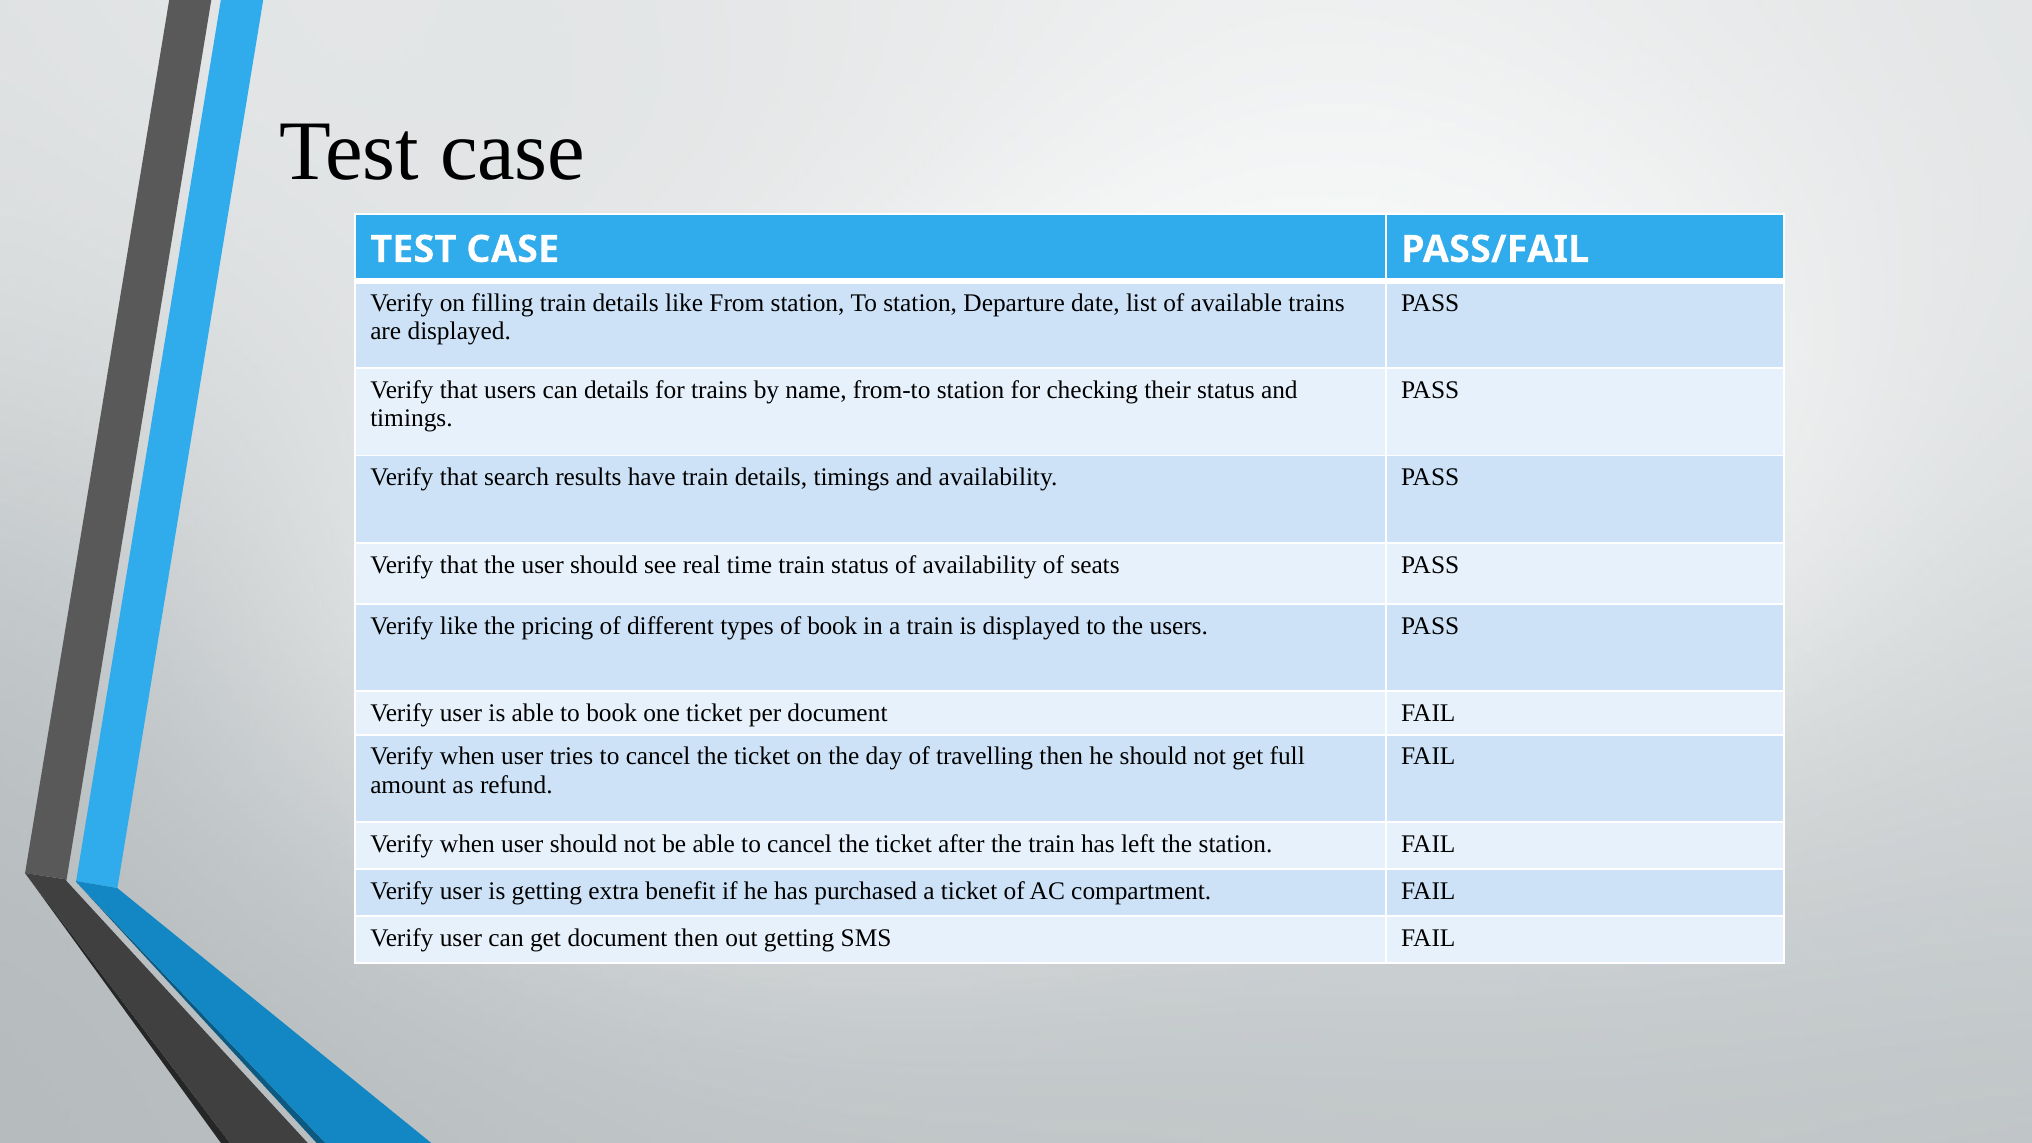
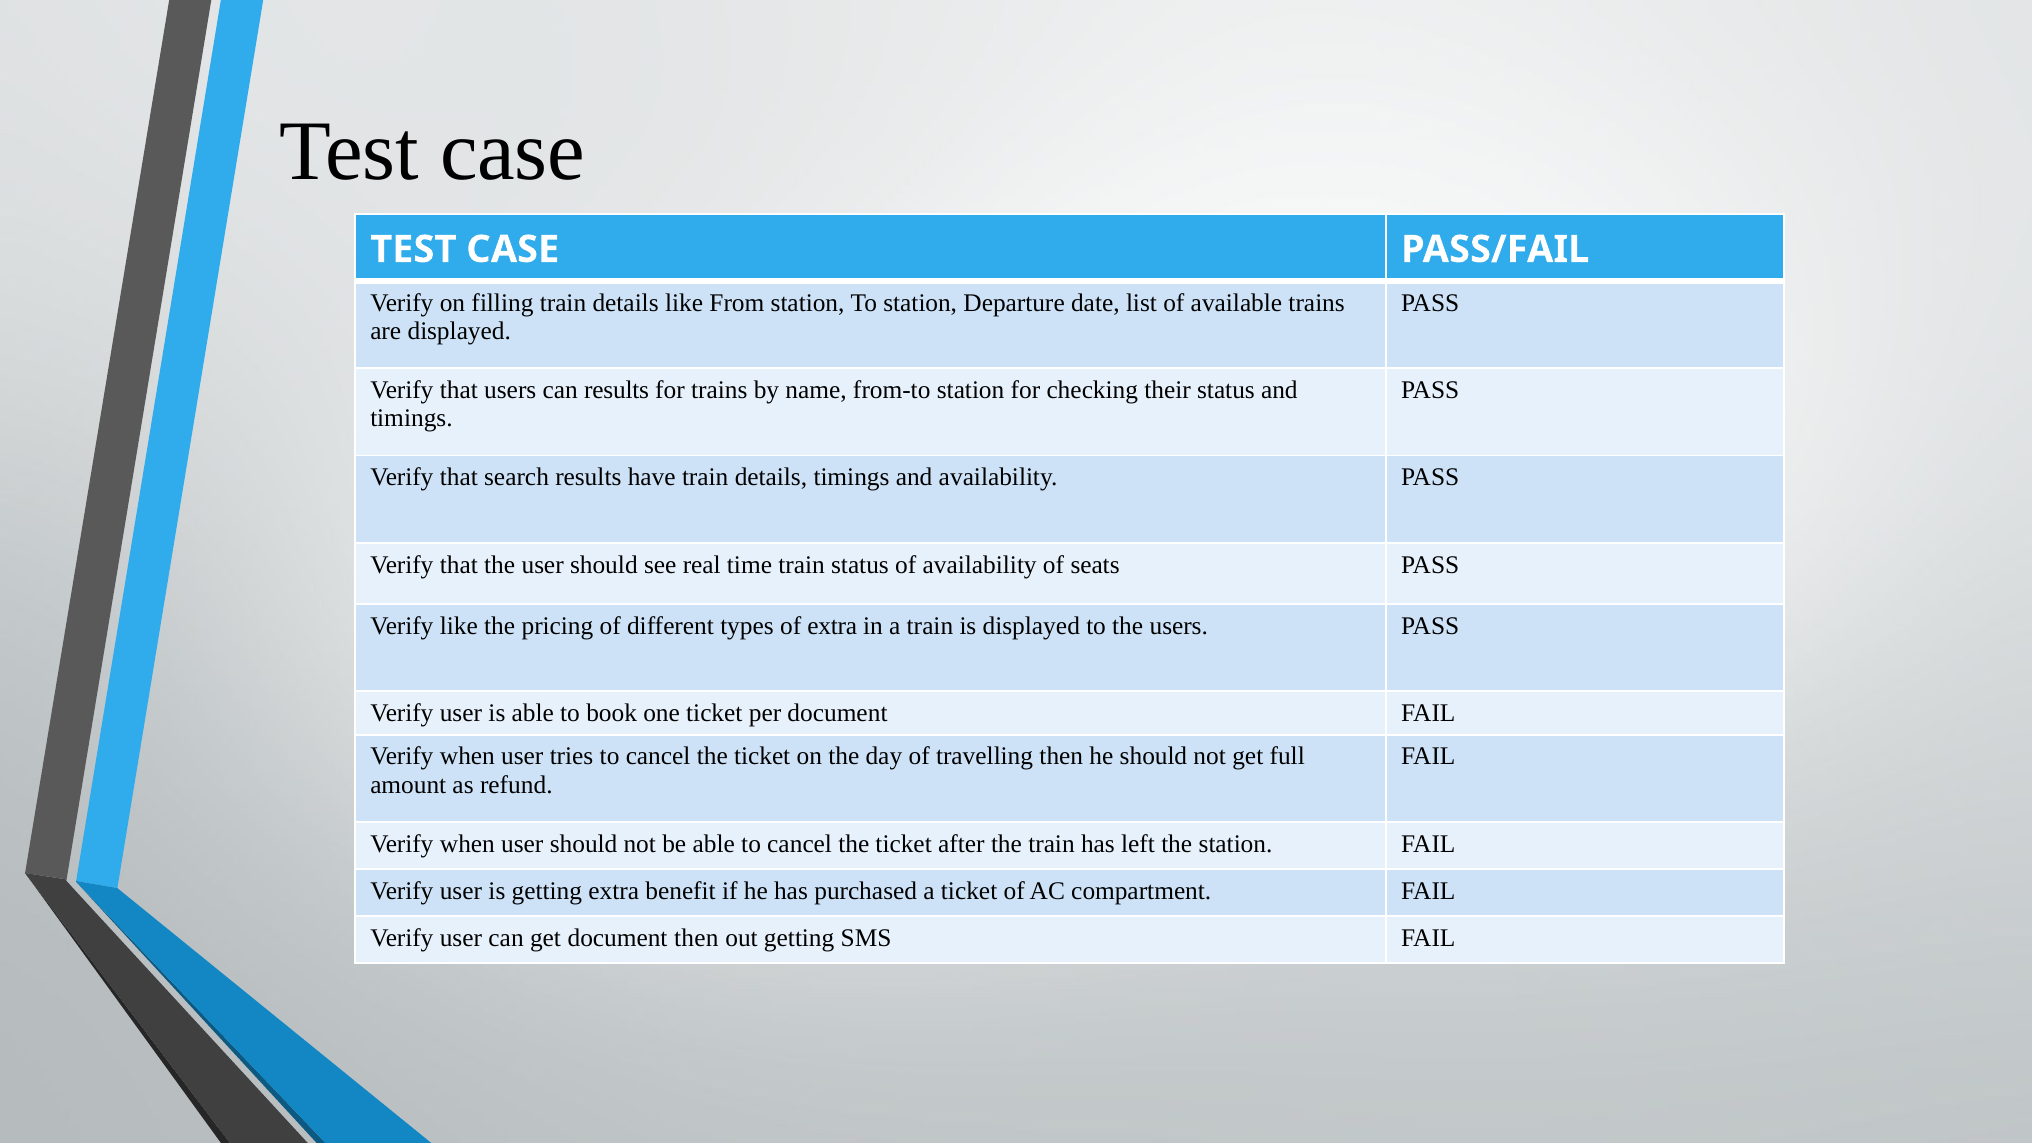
can details: details -> results (617, 390)
of book: book -> extra (832, 626)
